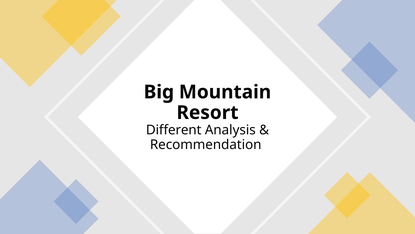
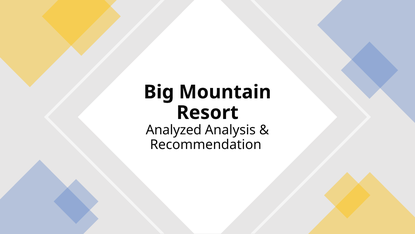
Different: Different -> Analyzed (174, 130)
